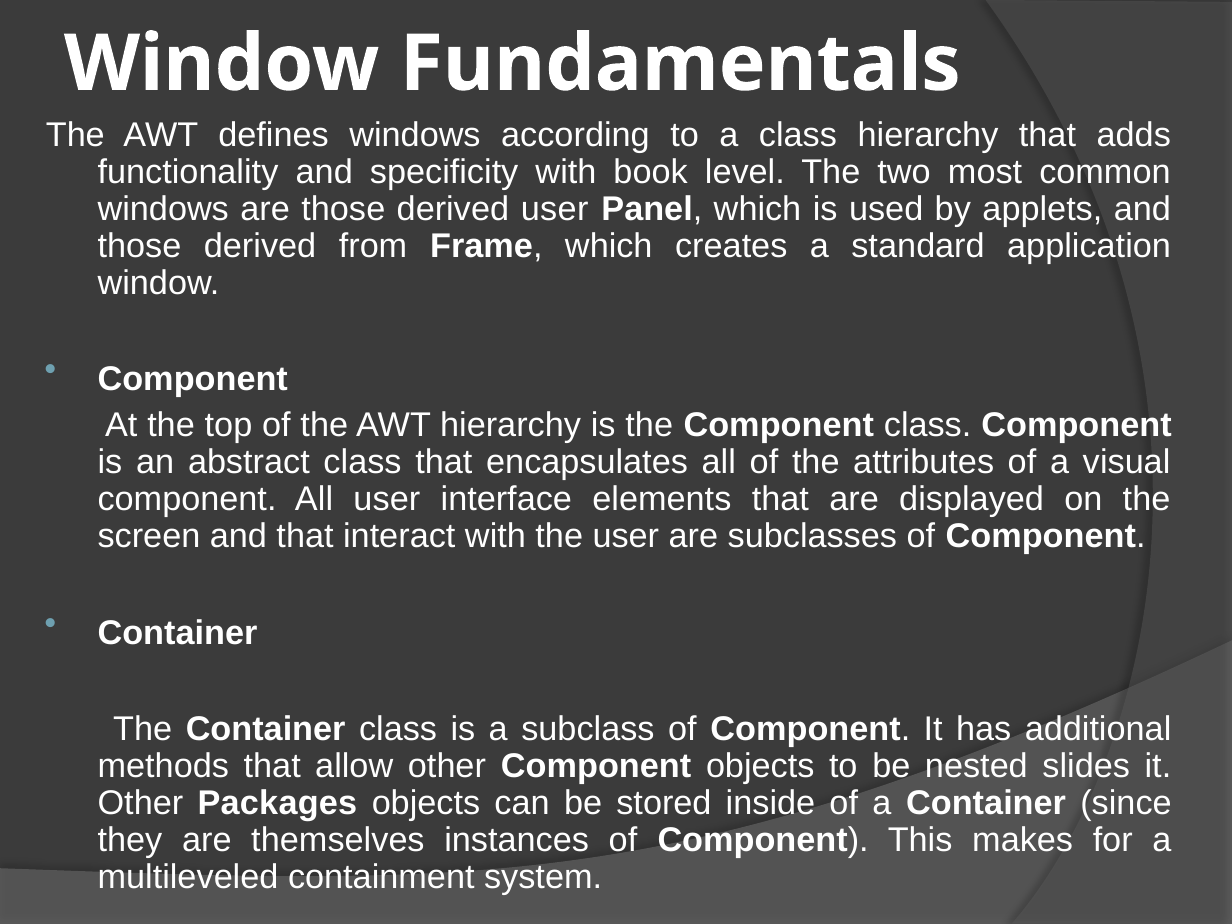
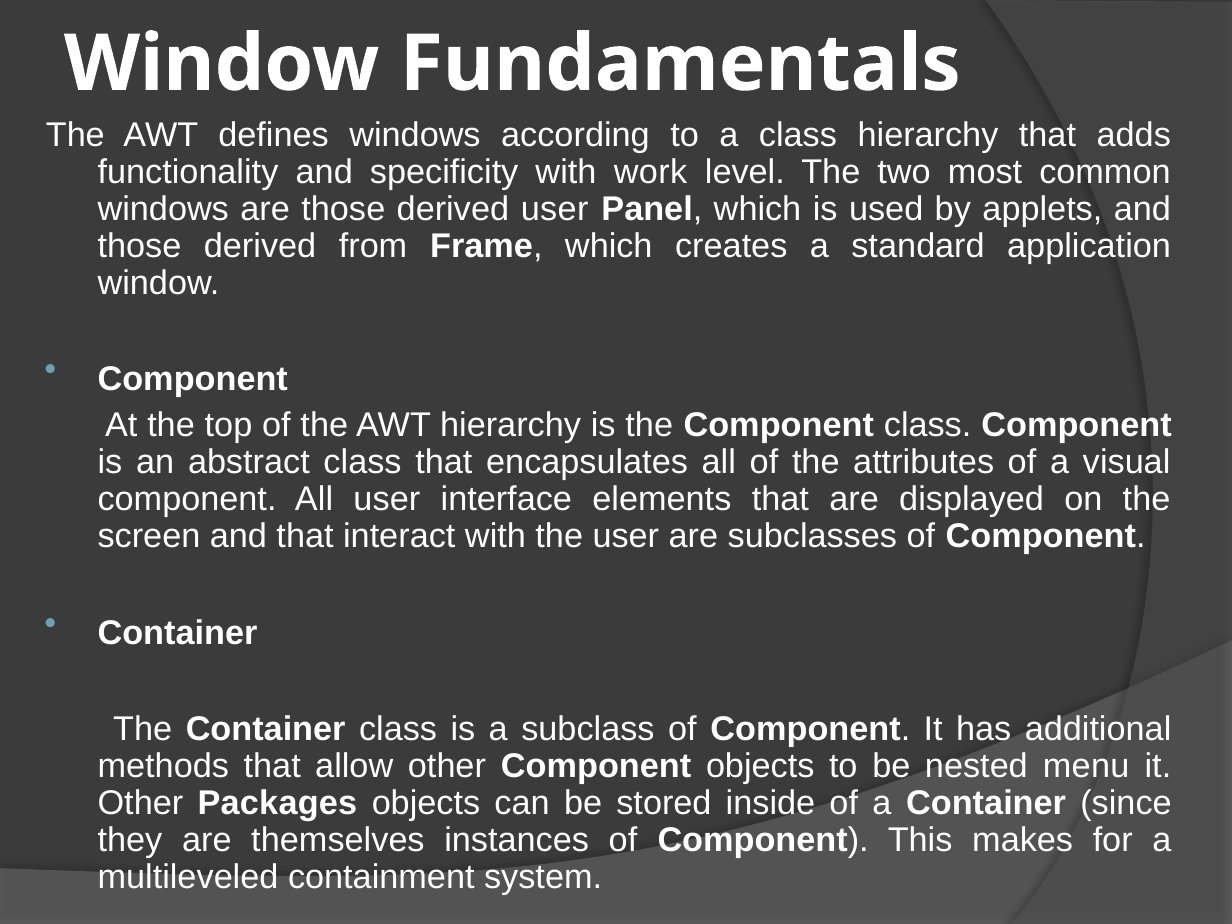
book: book -> work (650, 172)
slides: slides -> menu (1086, 766)
